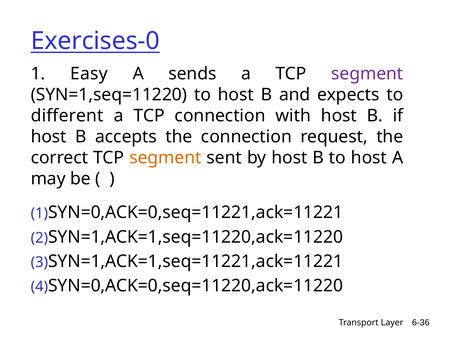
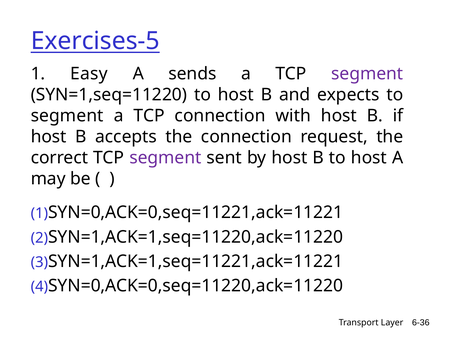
Exercises-0: Exercises-0 -> Exercises-5 (95, 41)
different: different -> segment (67, 116)
segment colour: orange -> purple (165, 158)
